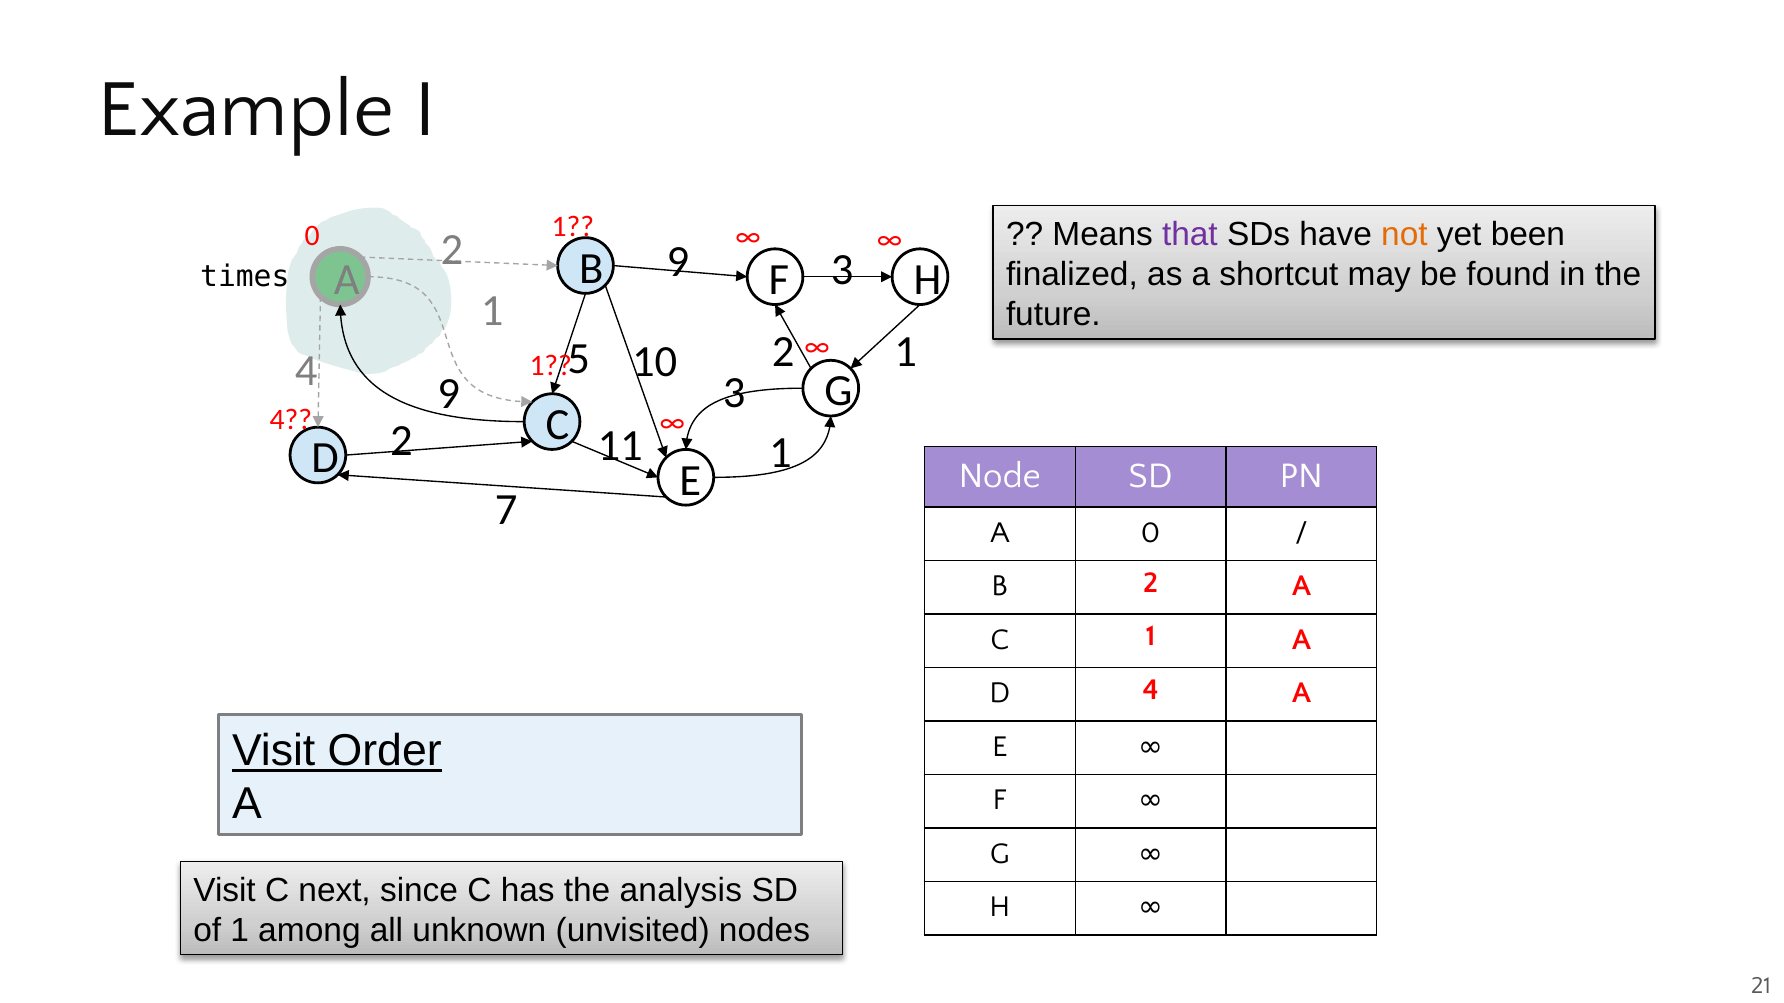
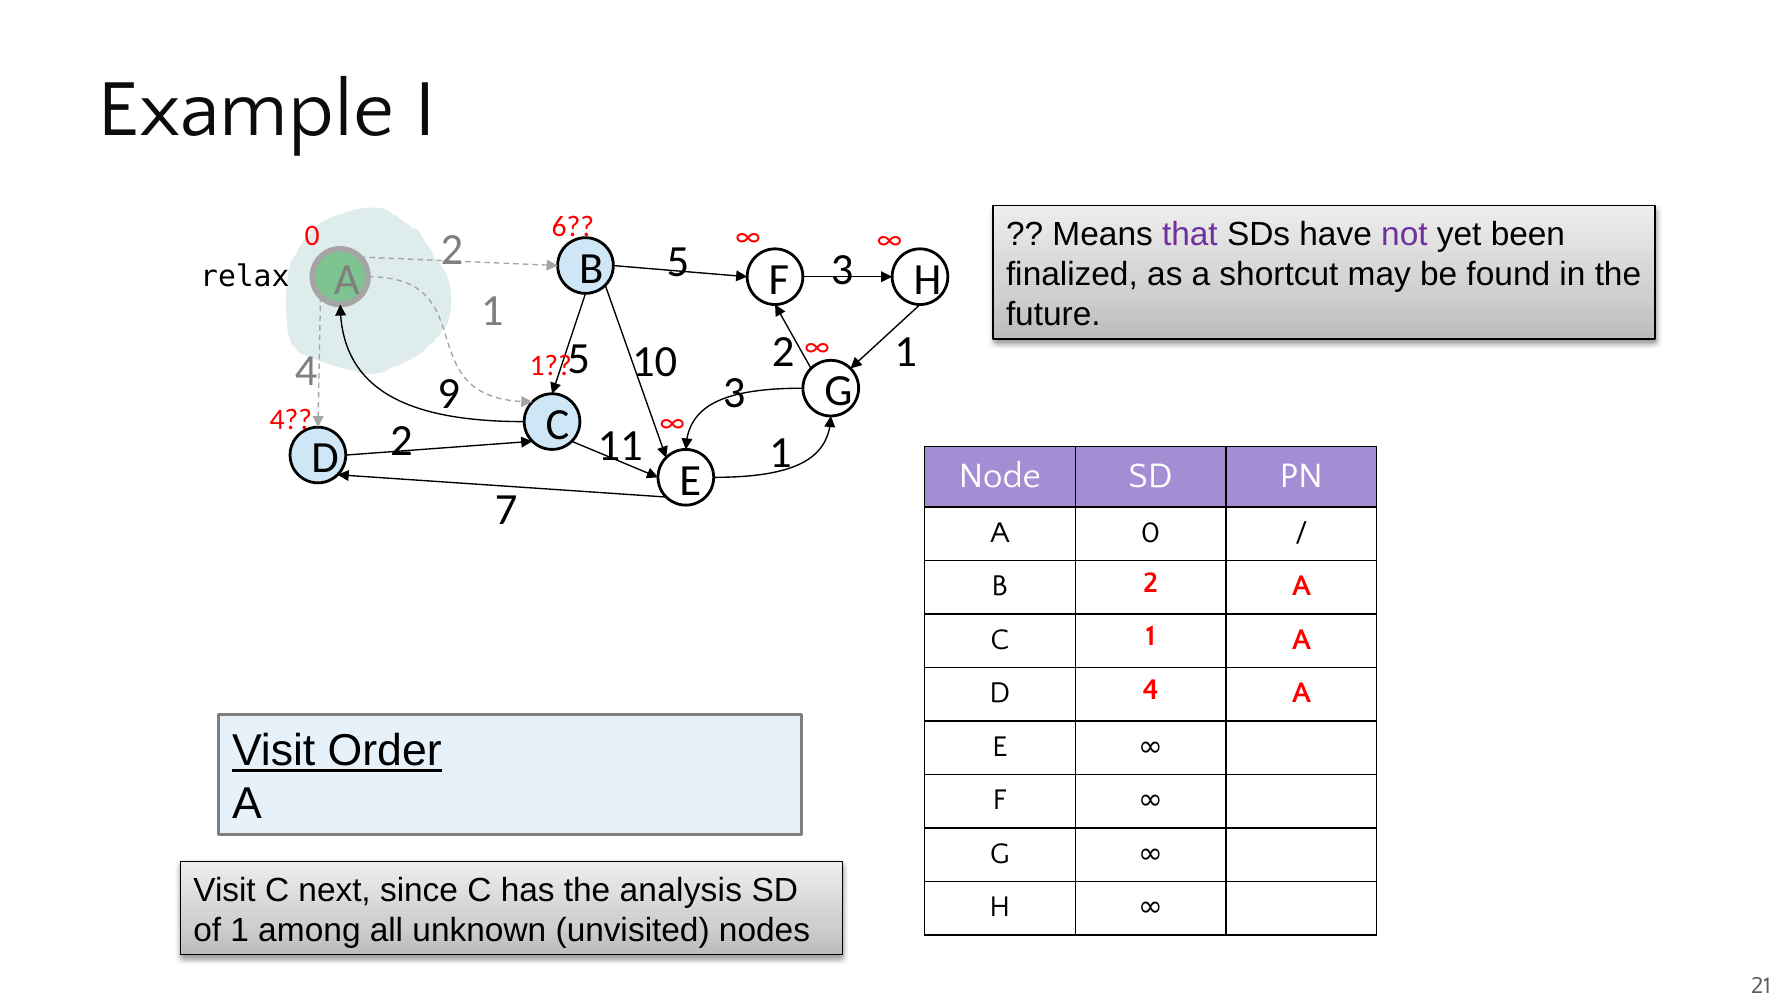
1: 1 -> 6 (573, 227)
not colour: orange -> purple (1404, 235)
2 9: 9 -> 5 (678, 262)
times: times -> relax (245, 276)
